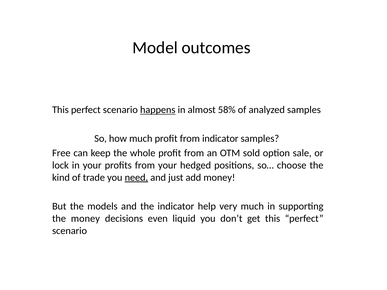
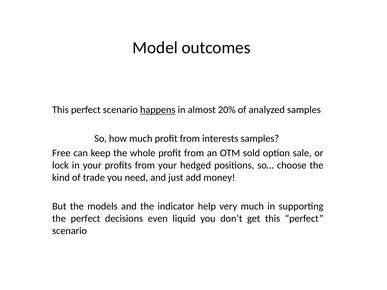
58%: 58% -> 20% (227, 110)
from indicator: indicator -> interests (220, 139)
need underline: present -> none (136, 178)
the money: money -> perfect (85, 219)
